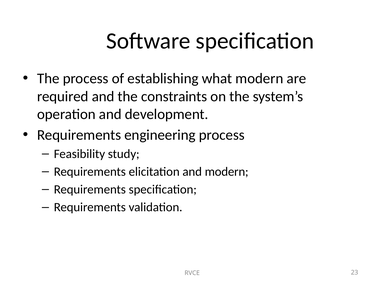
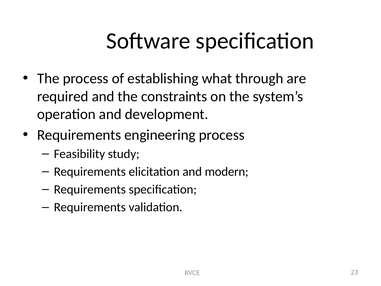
what modern: modern -> through (259, 79)
